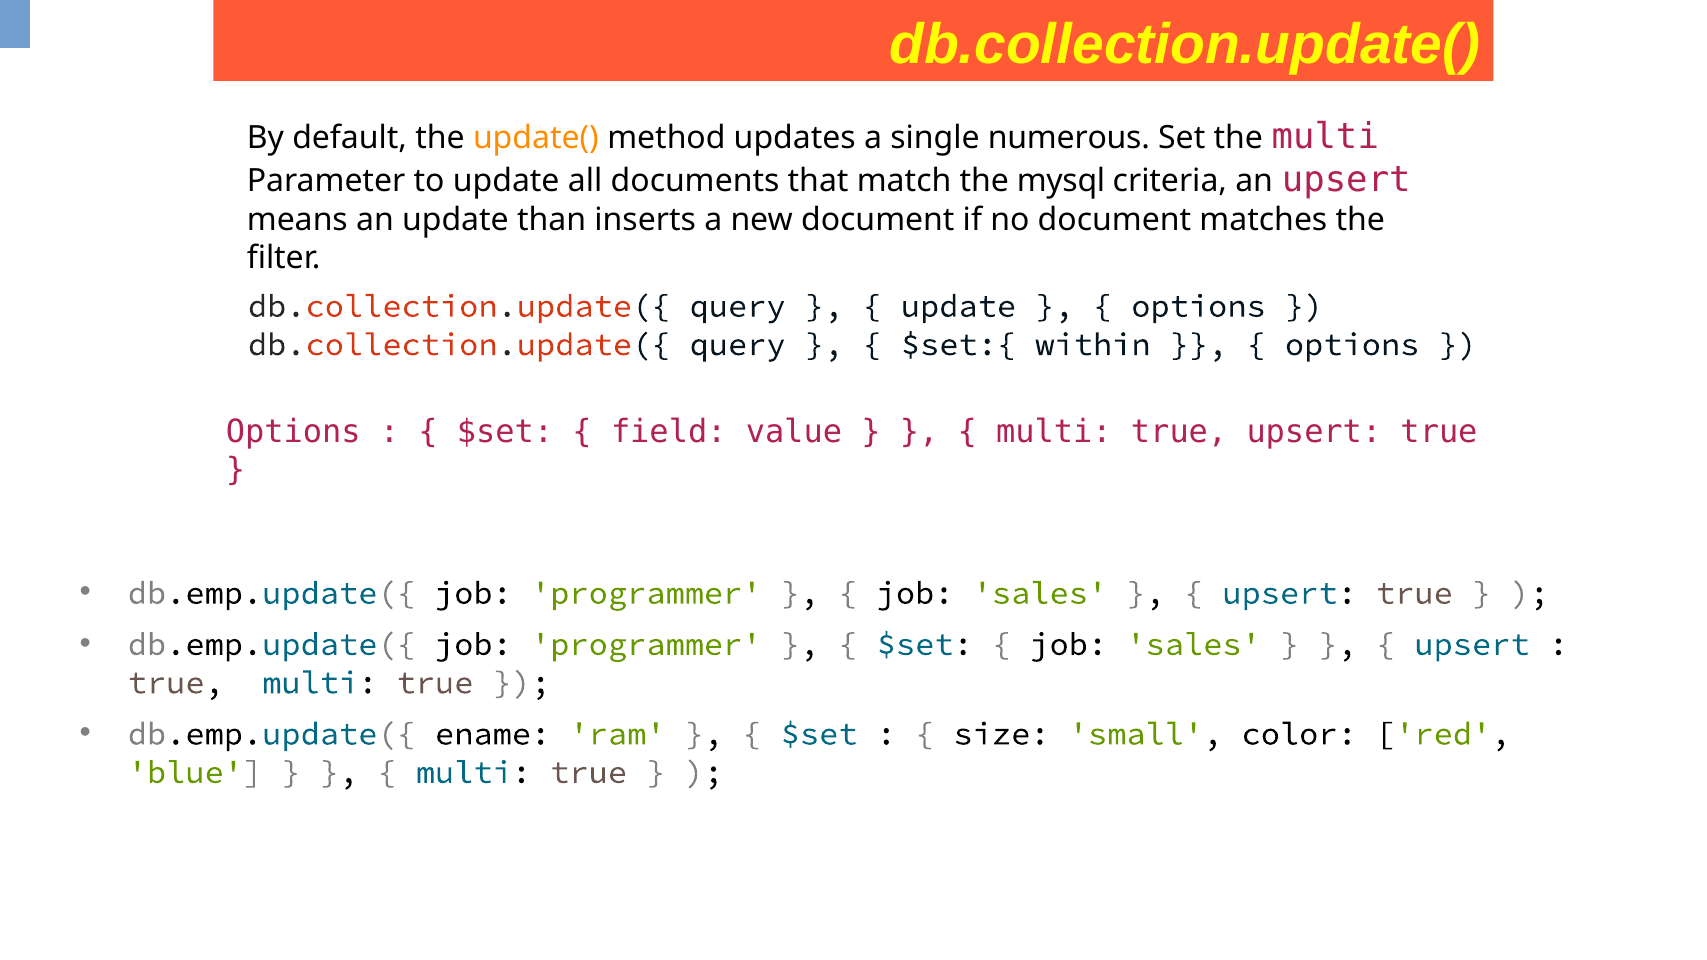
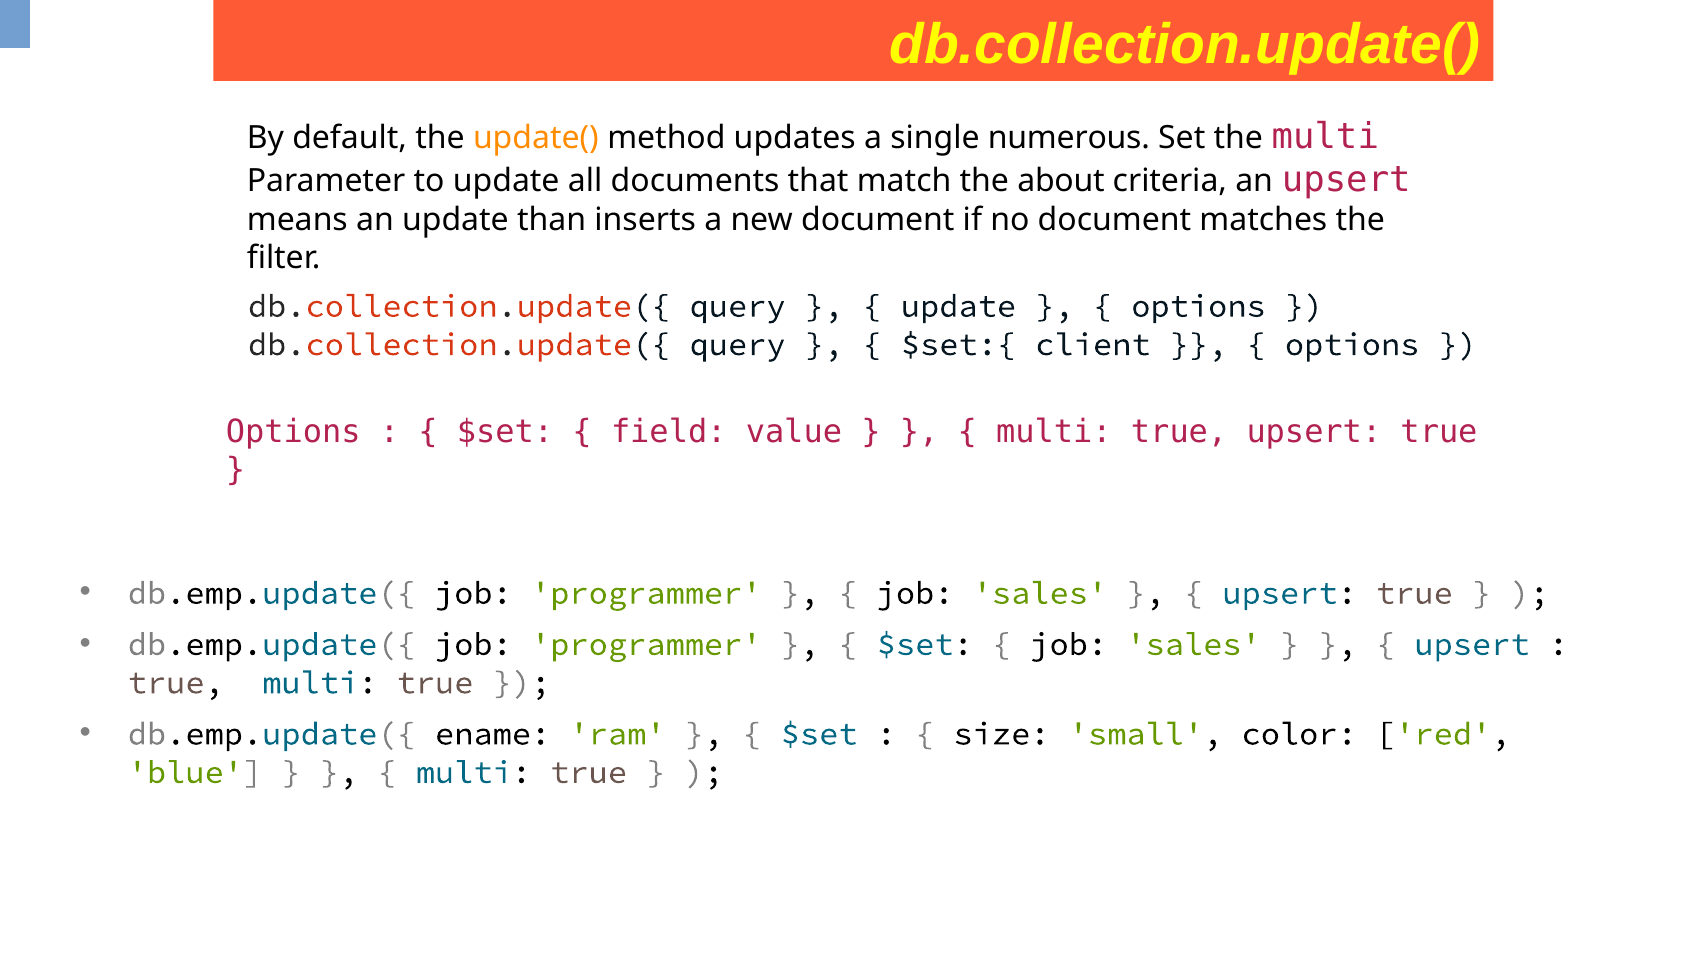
mysql: mysql -> about (1061, 181)
within: within -> client (1093, 345)
